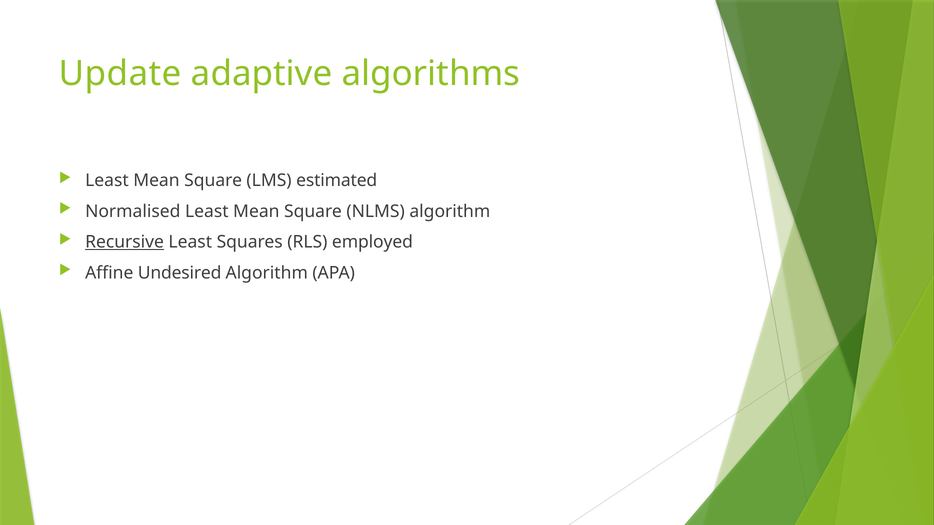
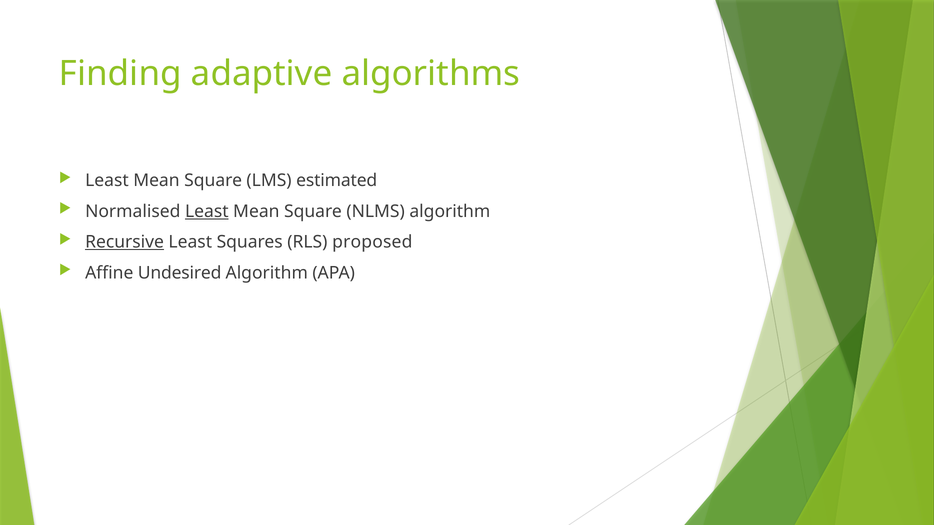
Update: Update -> Finding (120, 74)
Least underline: none -> present (207, 212)
employed: employed -> proposed (372, 242)
